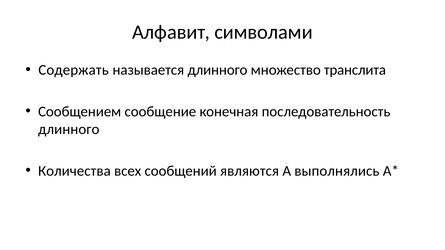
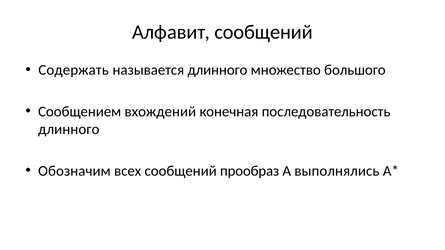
Алфавит символами: символами -> сообщений (264, 32)
транслита: транслита -> большого (355, 70)
сообщение: сообщение -> вхождений (160, 112)
Количества: Количества -> Обозначим (74, 171)
являются: являются -> прообраз (250, 171)
